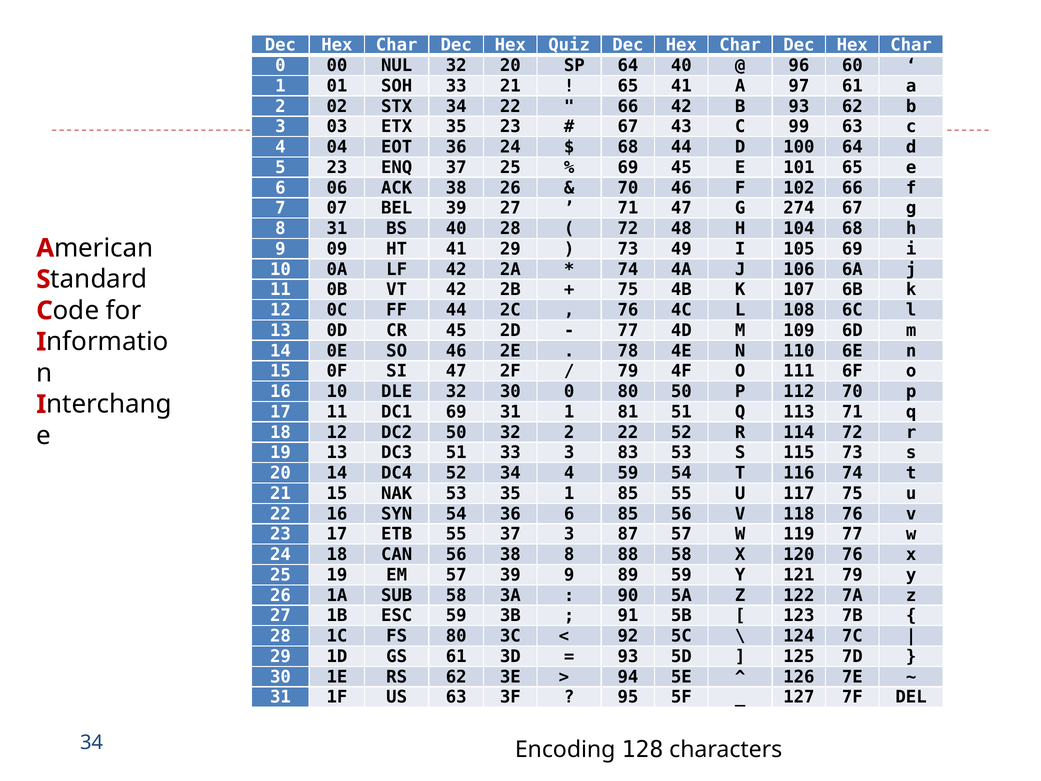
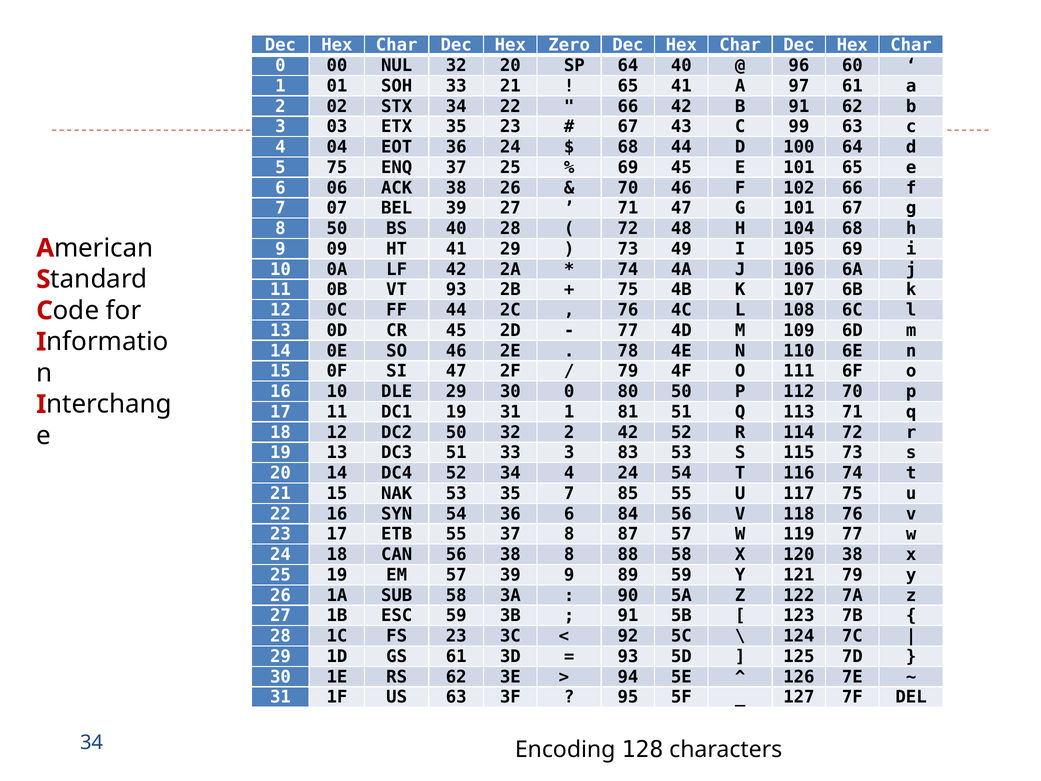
Quiz: Quiz -> Zero (569, 45)
B 93: 93 -> 91 (799, 106)
5 23: 23 -> 75 (337, 167)
G 274: 274 -> 101 (799, 208)
8 31: 31 -> 50 (337, 228)
VT 42: 42 -> 93 (456, 290)
DLE 32: 32 -> 29 (456, 391)
DC1 69: 69 -> 19 (456, 412)
2 22: 22 -> 42 (628, 432)
4 59: 59 -> 24 (628, 473)
35 1: 1 -> 7 (569, 493)
6 85: 85 -> 84 (628, 514)
37 3: 3 -> 8 (569, 534)
120 76: 76 -> 38 (852, 554)
FS 80: 80 -> 23 (456, 636)
